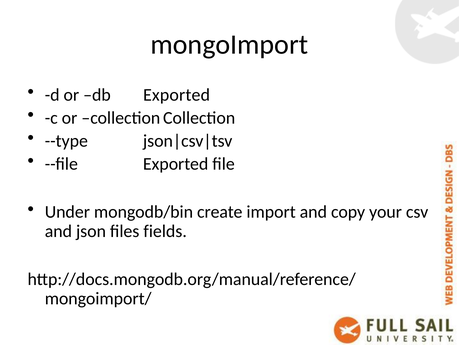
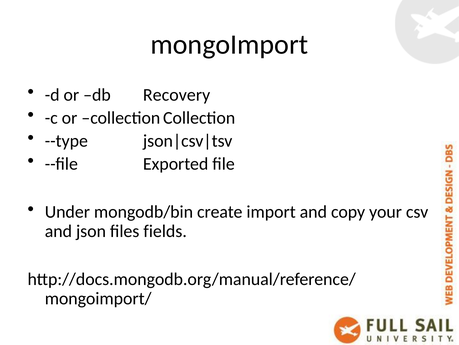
db Exported: Exported -> Recovery (177, 95)
